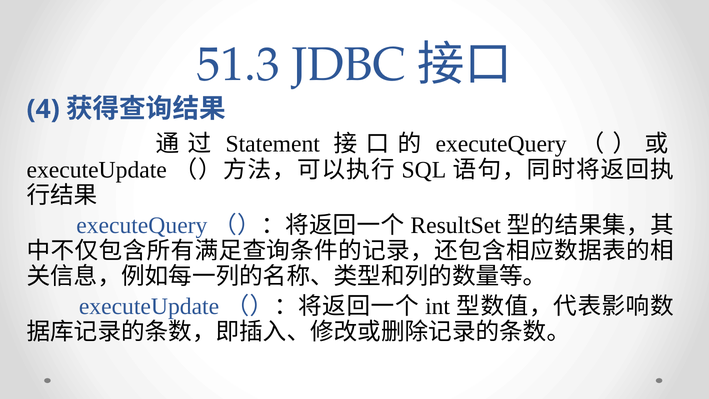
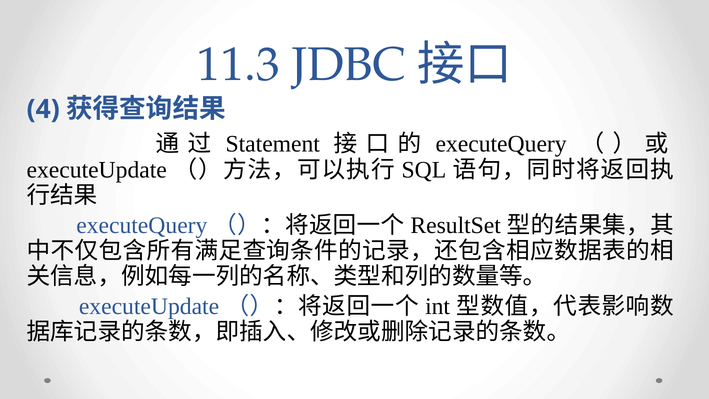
51.3: 51.3 -> 11.3 (238, 64)
